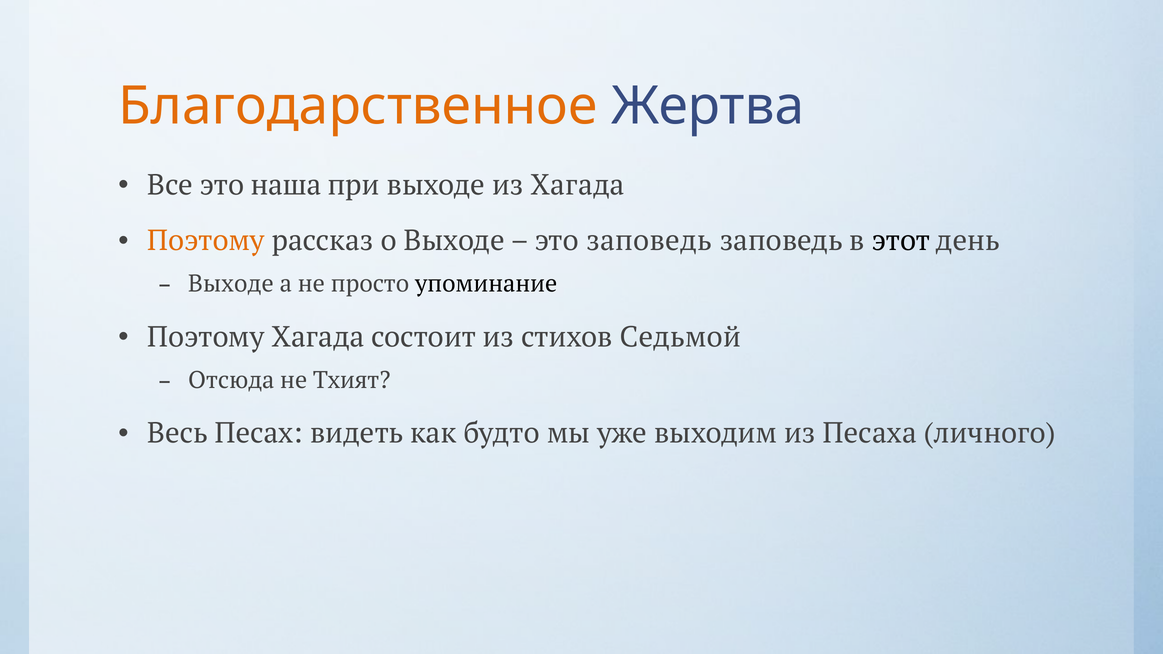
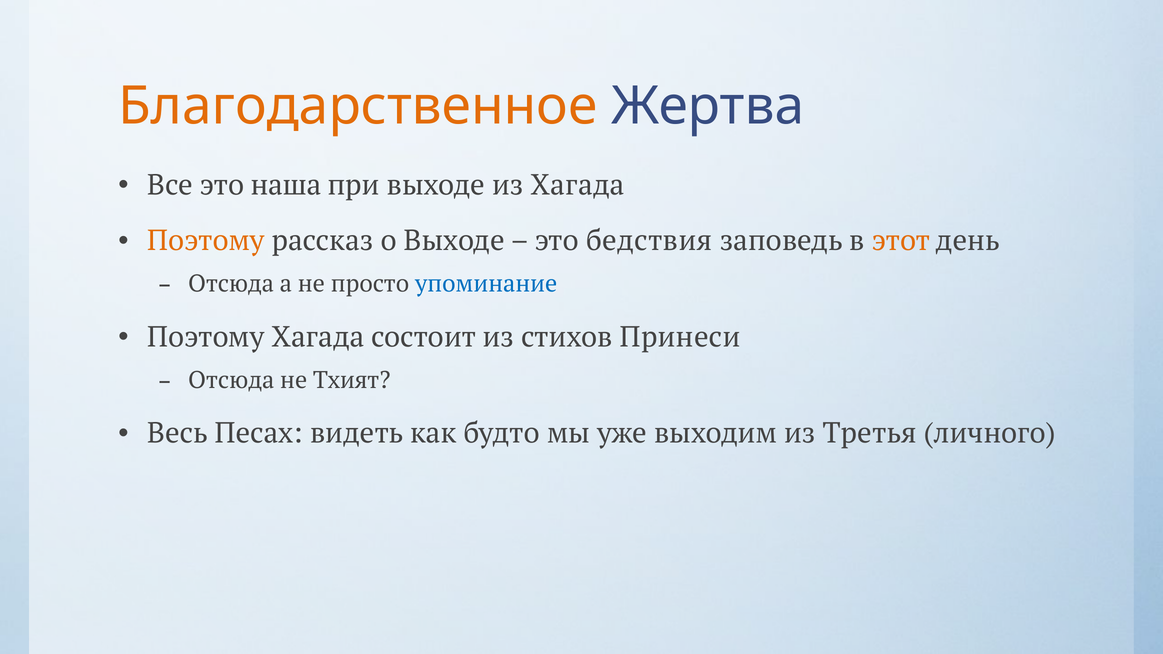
это заповедь: заповедь -> бедствия (649, 241)
этот colour: black -> orange (901, 241)
Выходе: Выходе -> Отсюда (231, 284)
упоминание colour: black -> blue (486, 284)
Седьмой: Седьмой -> Принеси (680, 337)
Песаха: Песаха -> Третья (870, 433)
